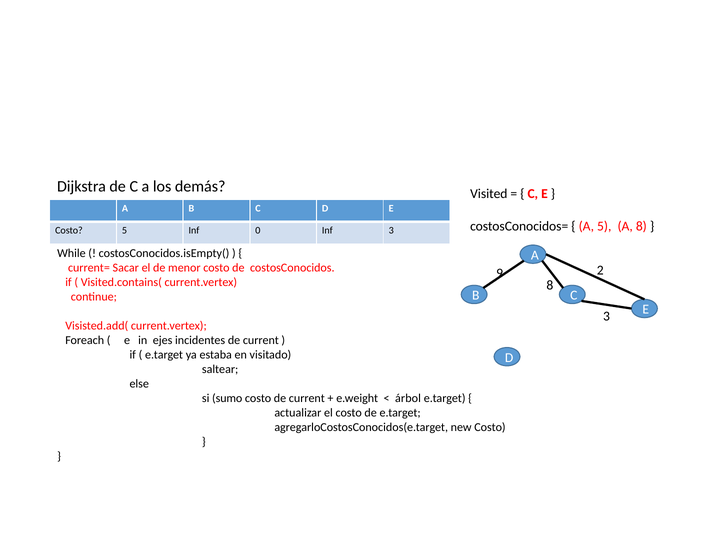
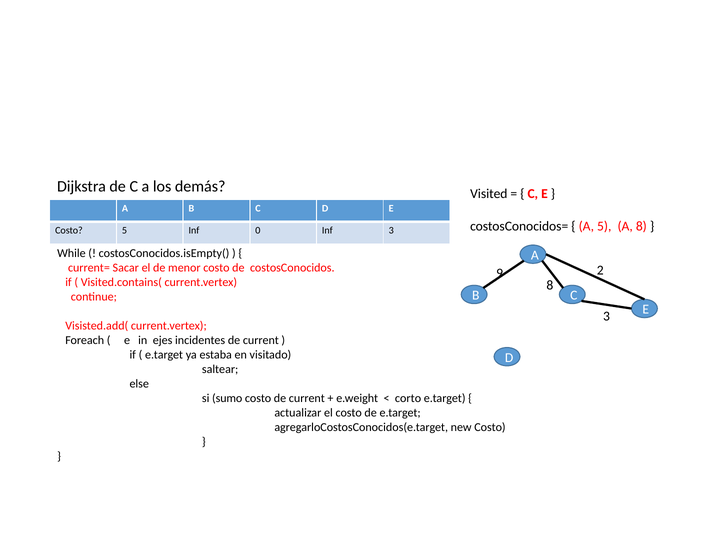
árbol: árbol -> corto (408, 398)
